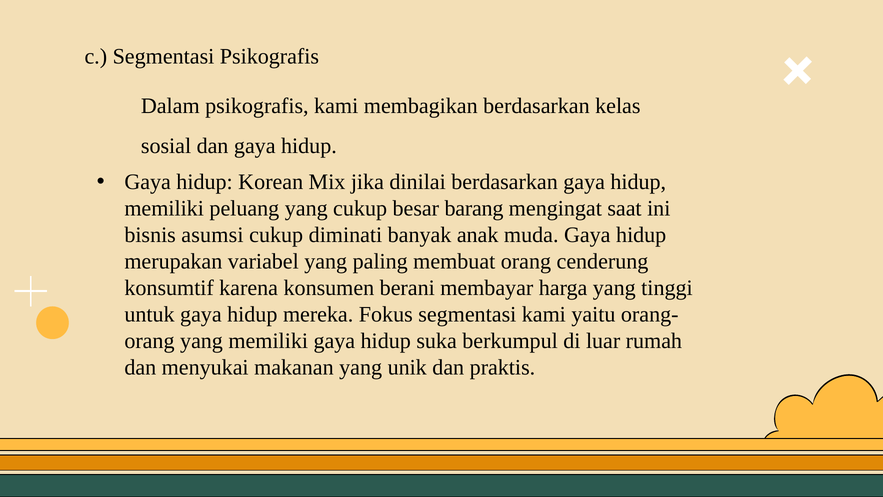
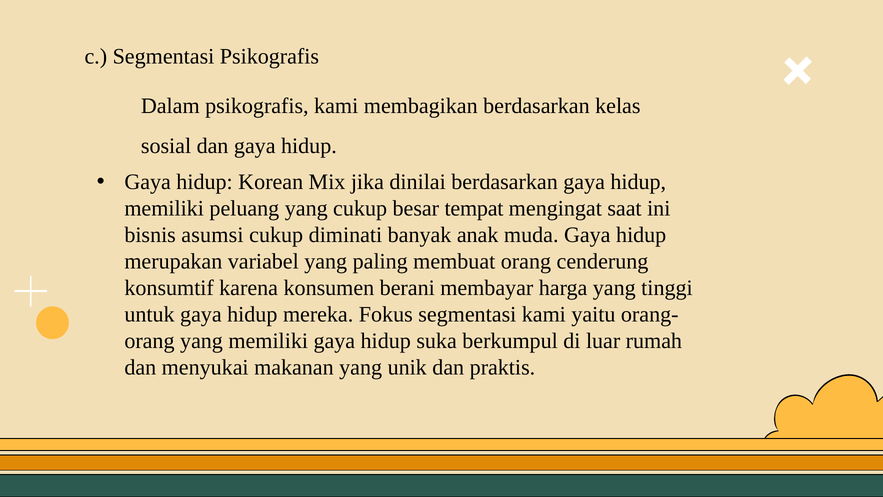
barang: barang -> tempat (474, 209)
